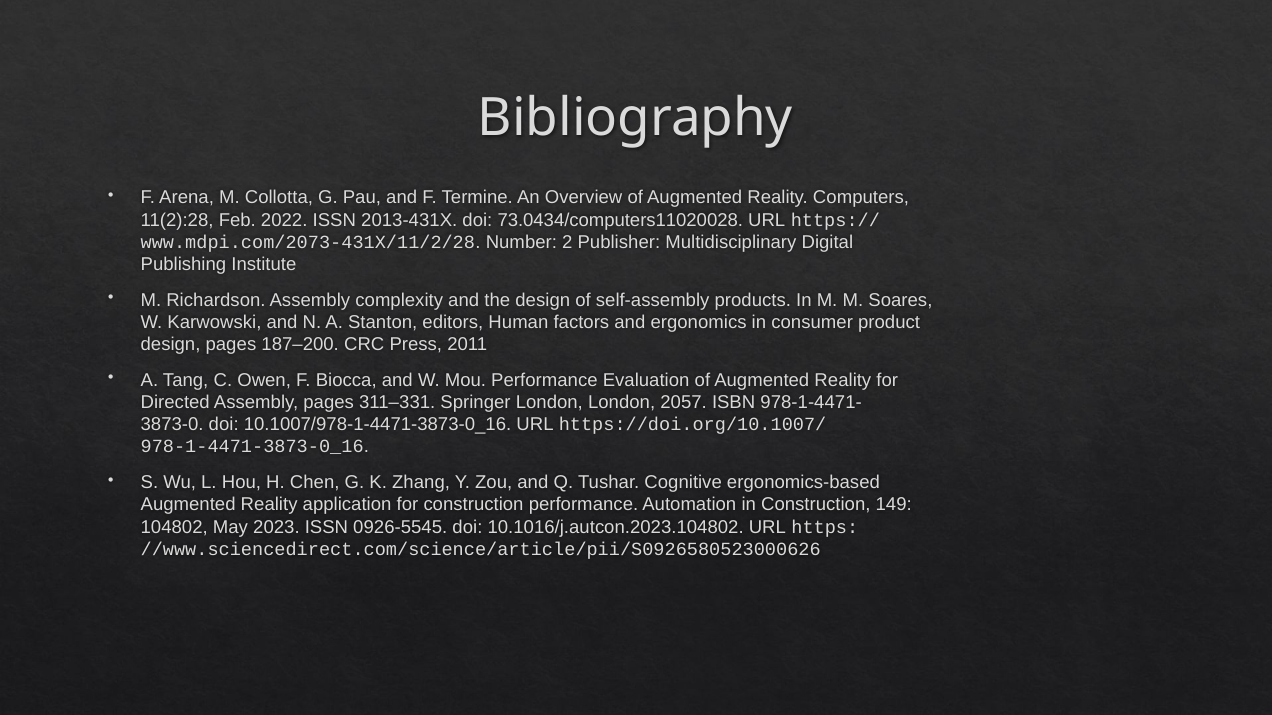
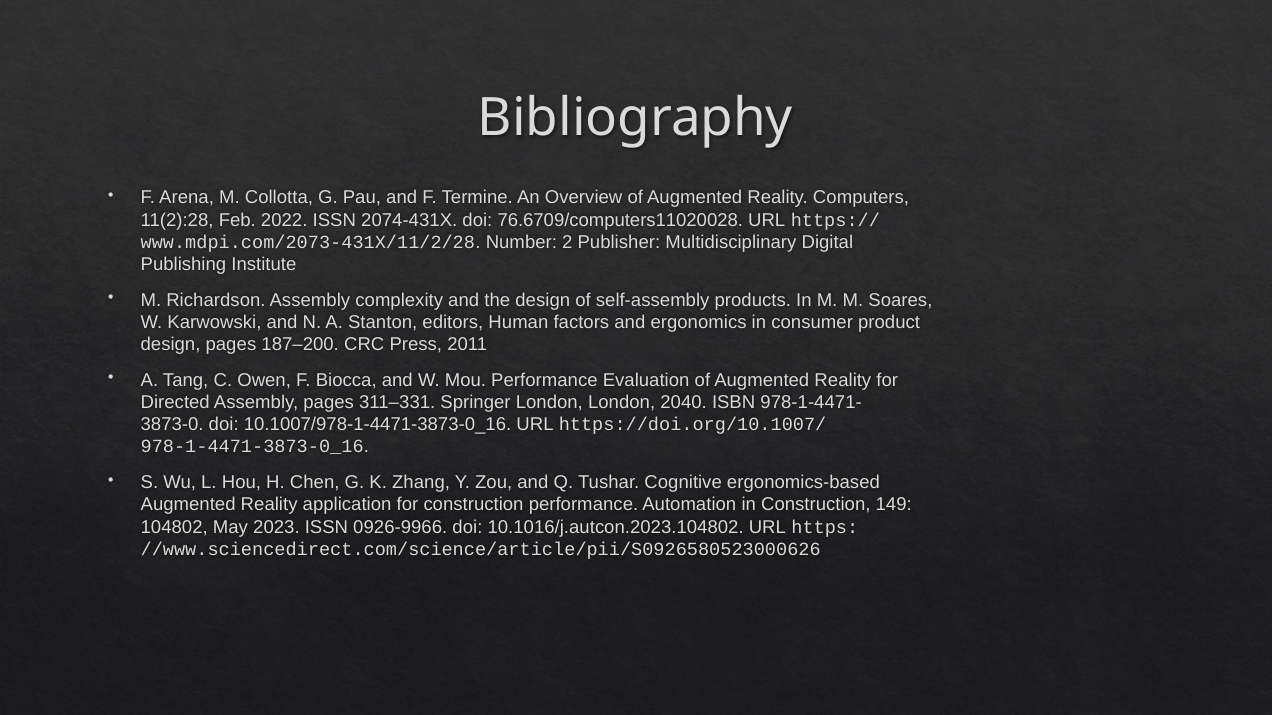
2013-431X: 2013-431X -> 2074-431X (409, 220)
73.0434/computers11020028: 73.0434/computers11020028 -> 76.6709/computers11020028 (620, 220)
2057: 2057 -> 2040 (684, 403)
0926-5545: 0926-5545 -> 0926-9966 (400, 527)
